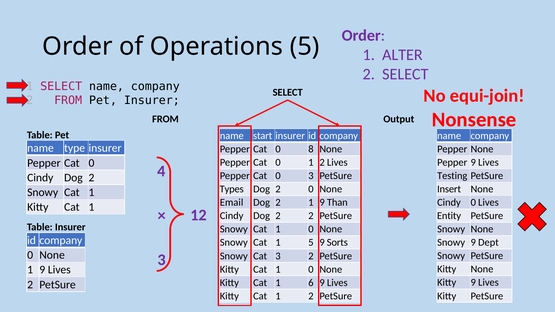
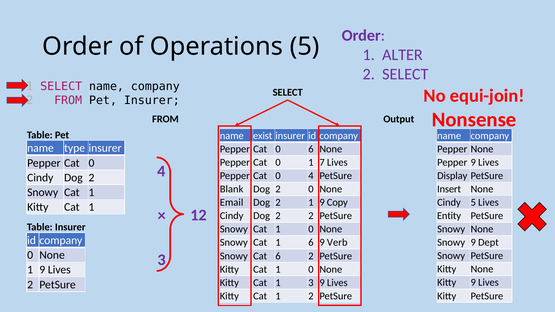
start: start -> exist (263, 136)
0 8: 8 -> 6 (311, 149)
0 1 2: 2 -> 7 (322, 163)
Testing: Testing -> Display (452, 176)
0 3: 3 -> 4 (311, 176)
Types: Types -> Blank (232, 189)
Cindy 0: 0 -> 5 (473, 203)
Than: Than -> Copy (337, 203)
1 5: 5 -> 6 (311, 243)
Sorts: Sorts -> Verb (337, 243)
Cat 3: 3 -> 6 (278, 256)
1 6: 6 -> 3 (311, 283)
